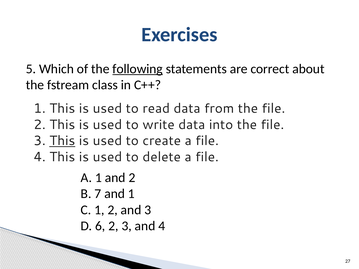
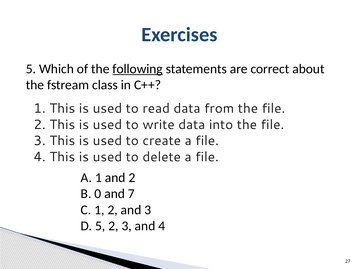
This underline: present -> none (62, 141)
7: 7 -> 0 (98, 194)
and 1: 1 -> 7 (131, 194)
D 6: 6 -> 5 (100, 226)
